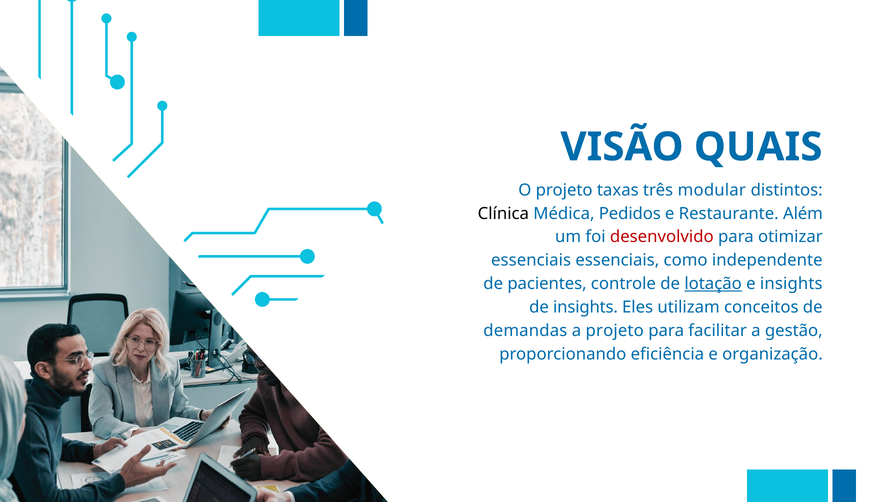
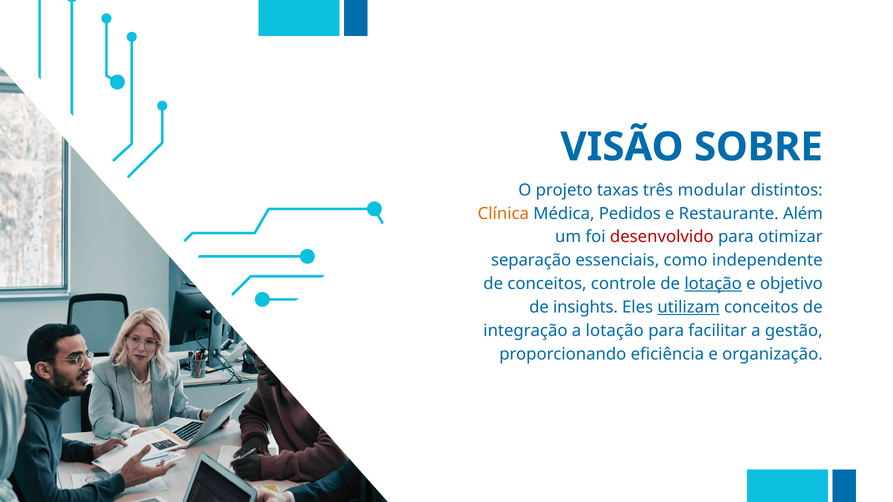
QUAIS: QUAIS -> SOBRE (758, 147)
Clínica colour: black -> orange (503, 214)
essenciais: essenciais -> separação (531, 261)
de pacientes: pacientes -> conceitos (547, 284)
e insights: insights -> objetivo (791, 284)
utilizam underline: none -> present (689, 307)
demandas: demandas -> integração (525, 331)
a projeto: projeto -> lotação (615, 331)
